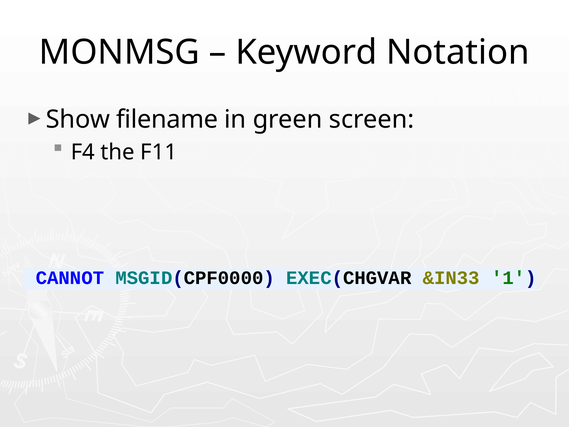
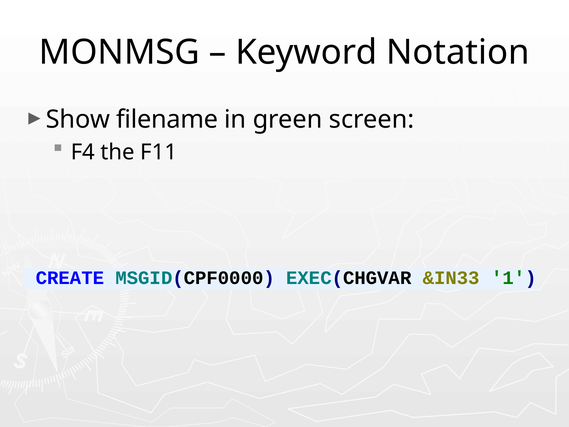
CANNOT: CANNOT -> CREATE (70, 278)
